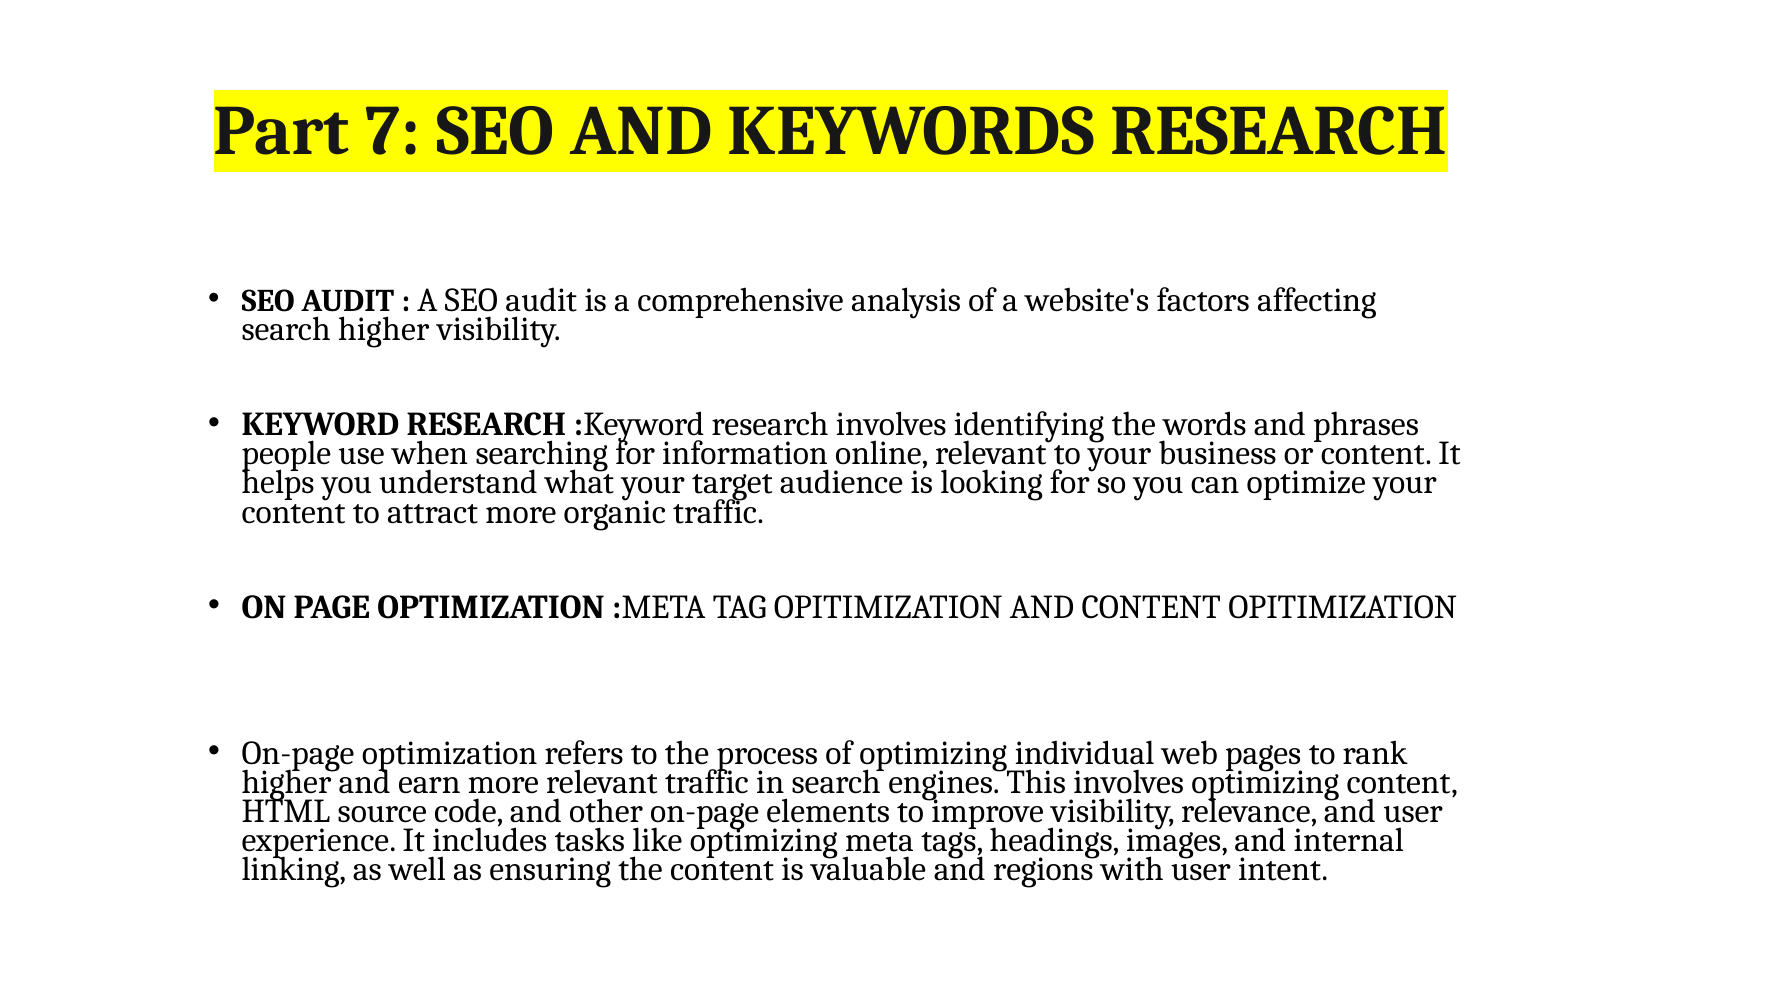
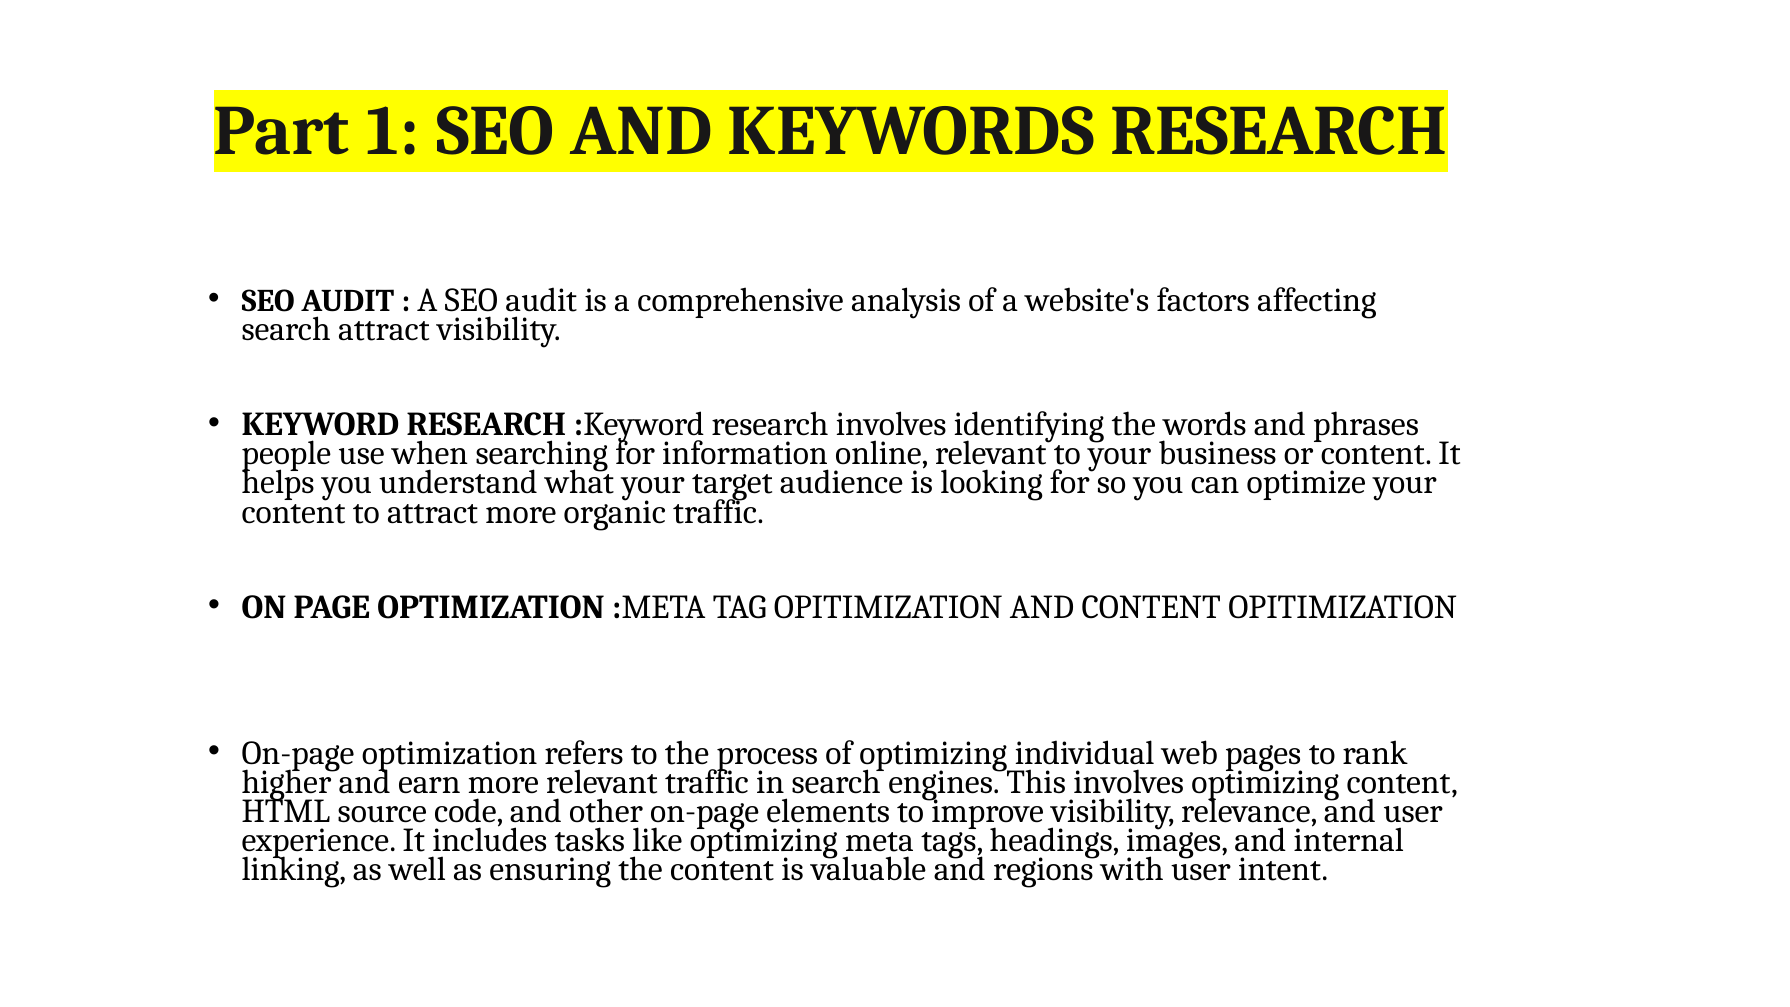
7: 7 -> 1 (393, 131)
search higher: higher -> attract (384, 330)
